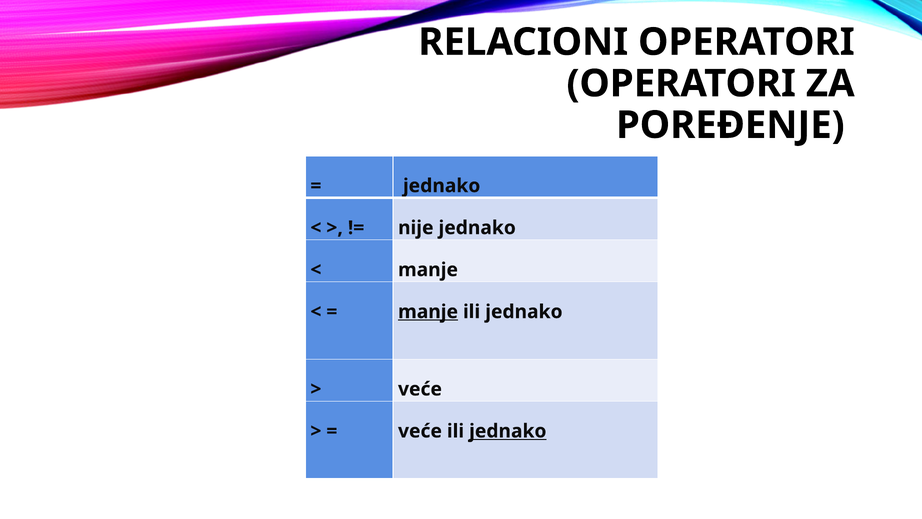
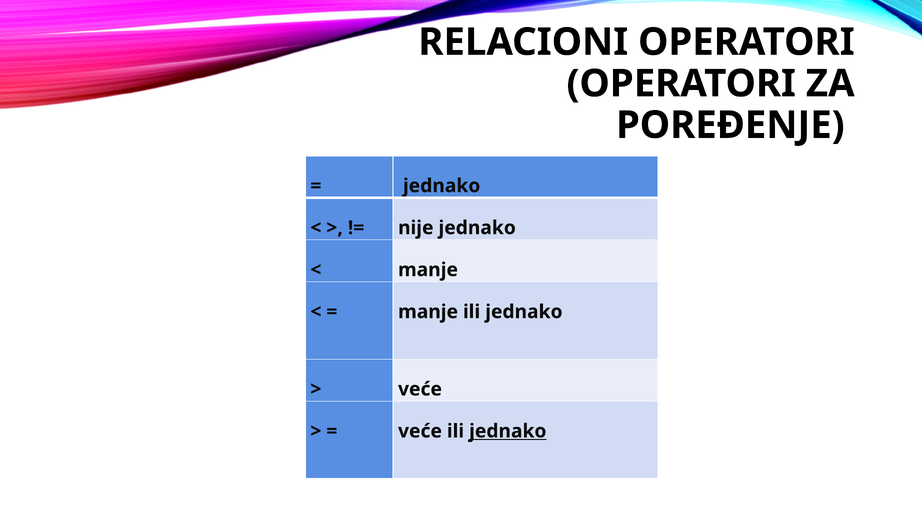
manje underline: present -> none (428, 312)
